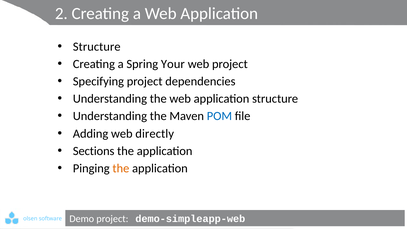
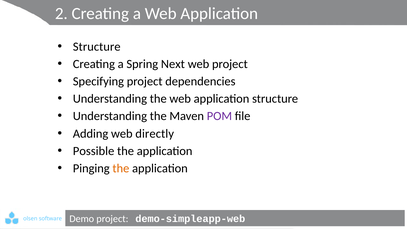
Your: Your -> Next (173, 64)
POM colour: blue -> purple (219, 116)
Sections: Sections -> Possible (94, 151)
